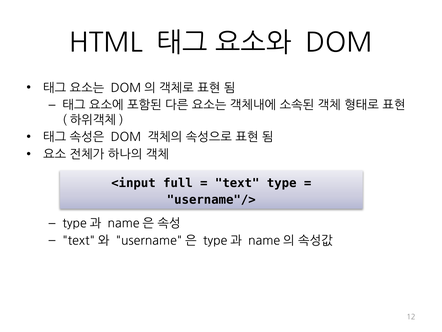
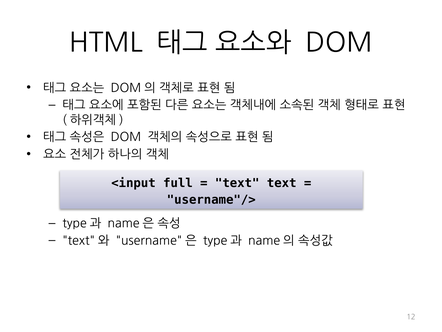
text type: type -> text (282, 183)
